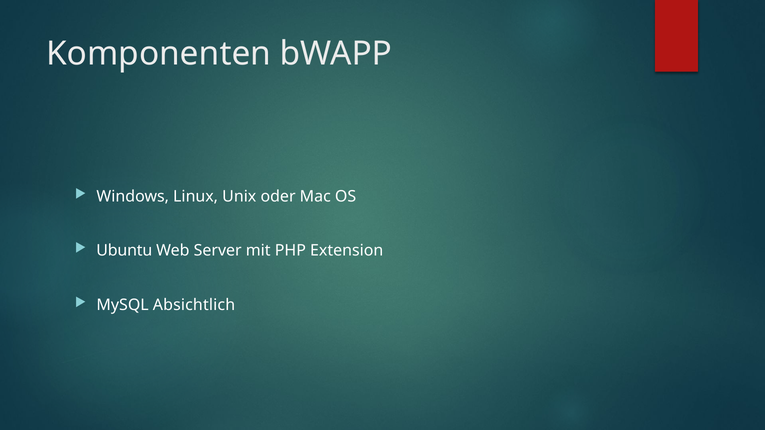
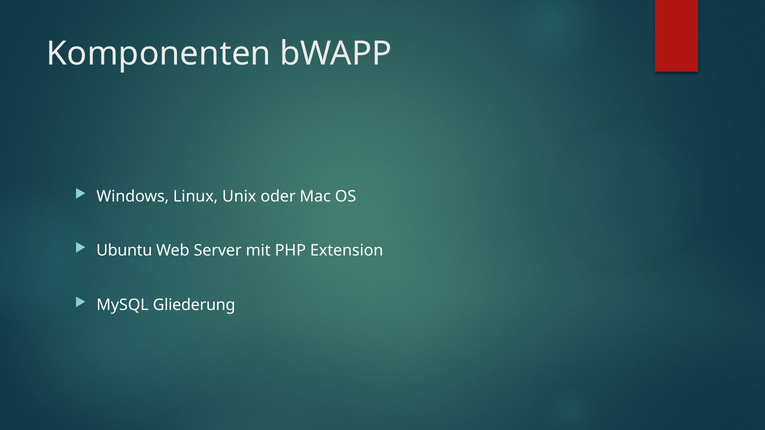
Absichtlich: Absichtlich -> Gliederung (194, 305)
